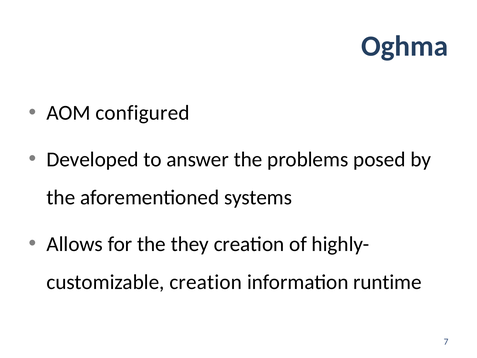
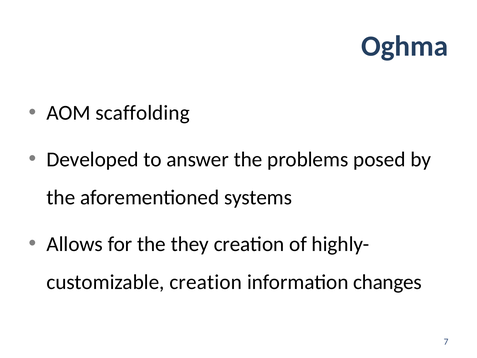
configured: configured -> scaffolding (143, 113)
runtime: runtime -> changes (387, 282)
